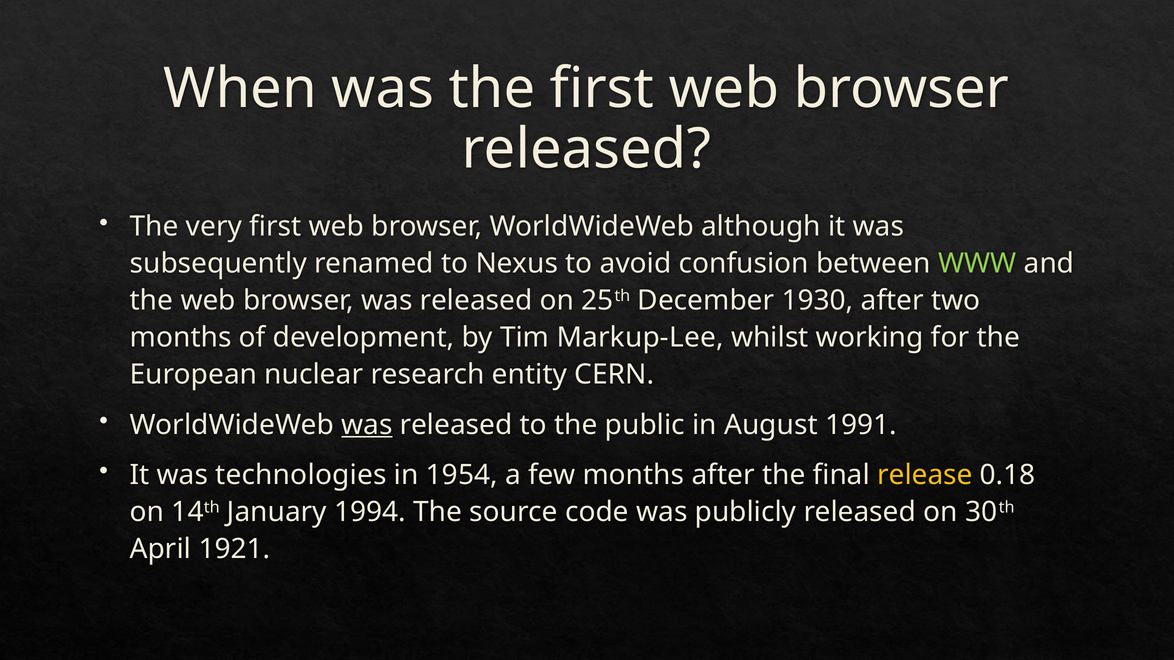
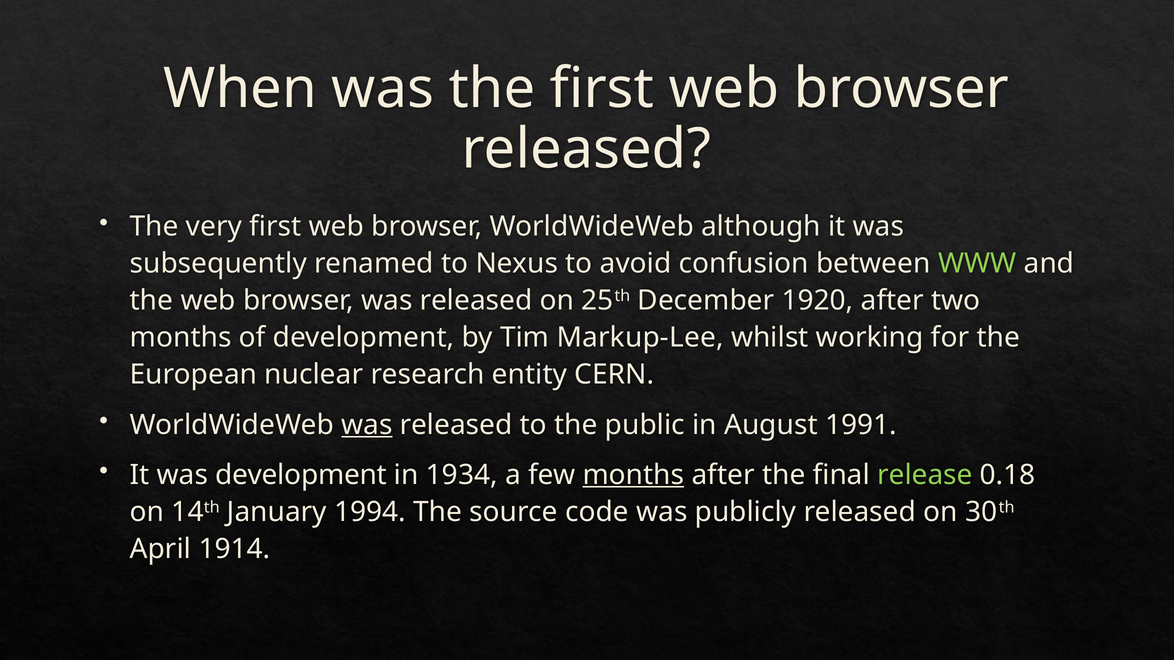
1930: 1930 -> 1920 (818, 301)
was technologies: technologies -> development (301, 475)
1954: 1954 -> 1934 (462, 475)
months underline: none -> present (633, 475)
release colour: yellow -> light green (925, 475)
1921: 1921 -> 1914 (234, 549)
